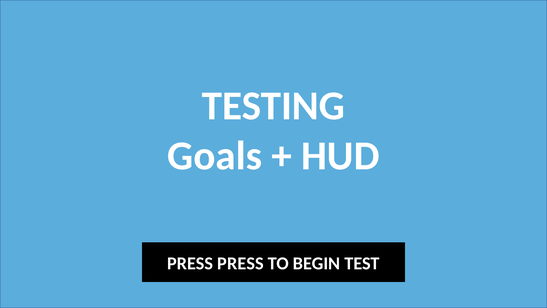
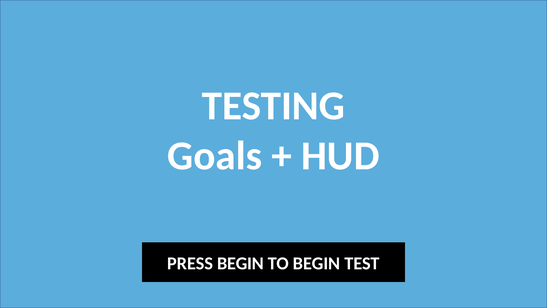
PRESS PRESS: PRESS -> BEGIN (241, 263)
